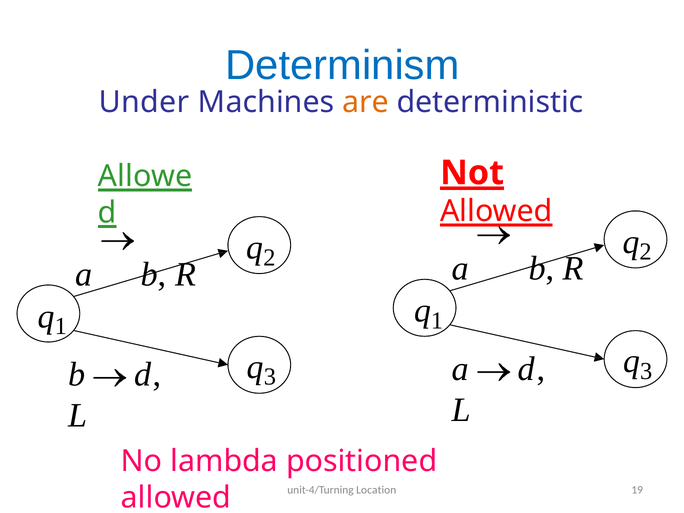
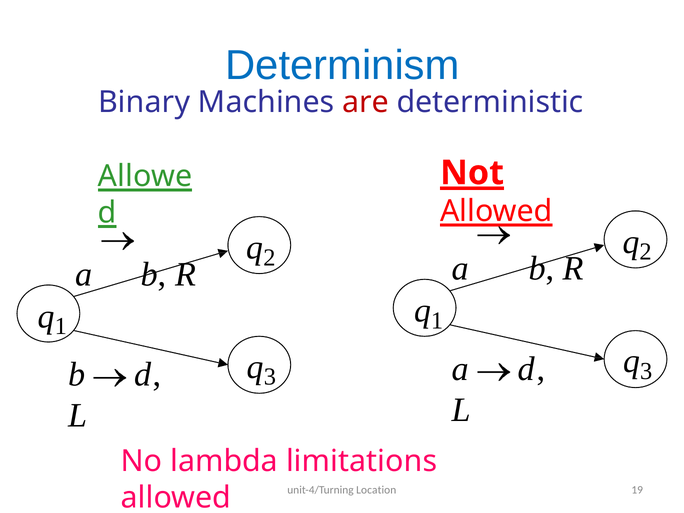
Under: Under -> Binary (144, 102)
are colour: orange -> red (365, 102)
positioned: positioned -> limitations (362, 461)
